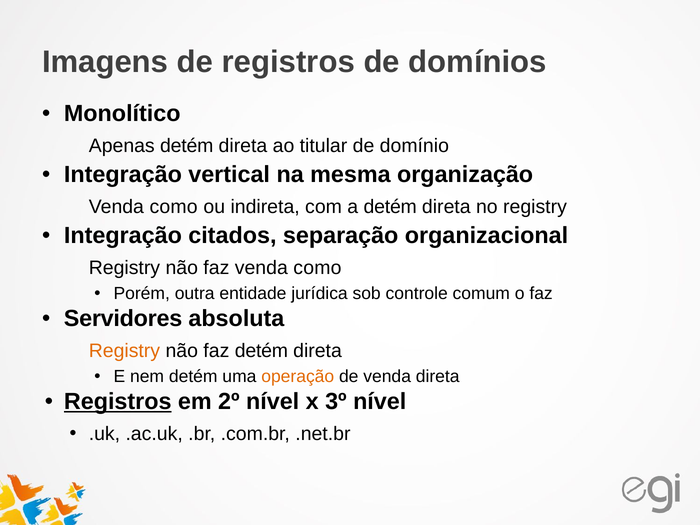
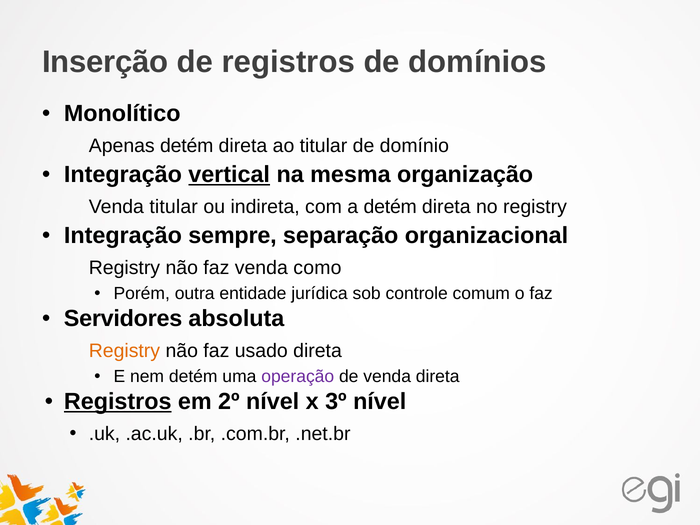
Imagens: Imagens -> Inserção (105, 62)
vertical underline: none -> present (229, 175)
como: como -> titular (174, 207)
citados: citados -> sempre (232, 236)
faz detém: detém -> usado (261, 351)
operação colour: orange -> purple (298, 376)
